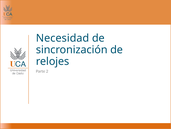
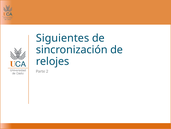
Necesidad: Necesidad -> Siguientes (63, 38)
